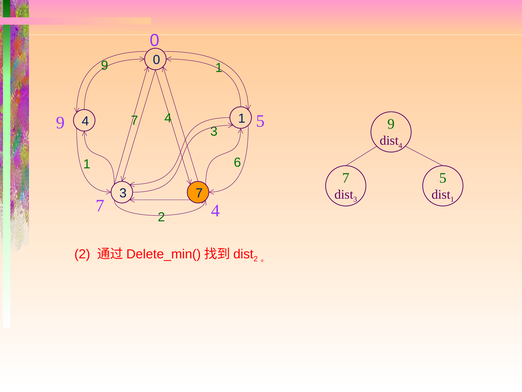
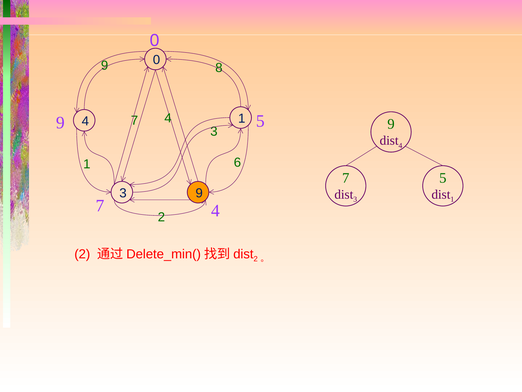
9 1: 1 -> 8 (219, 68)
3 7: 7 -> 9 (199, 193)
